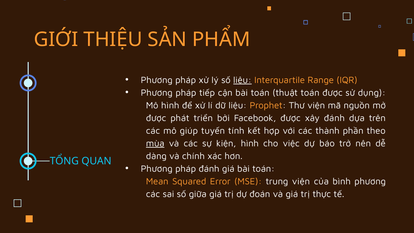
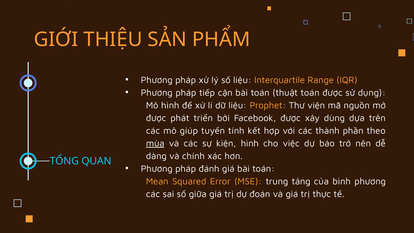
liệu underline: present -> none (242, 80)
xây đánh: đánh -> dùng (334, 118)
trung viện: viện -> tảng (301, 181)
